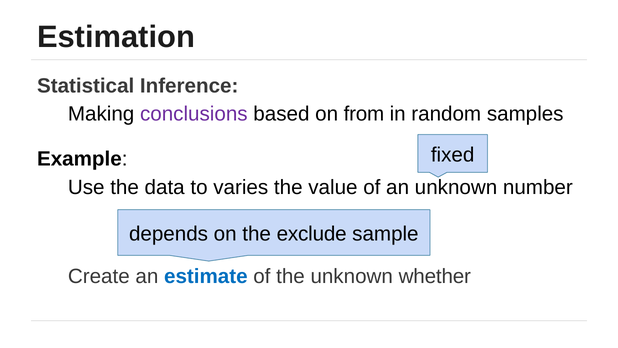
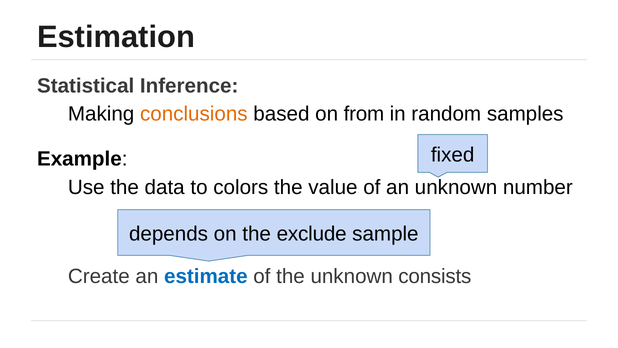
conclusions colour: purple -> orange (194, 114)
varies: varies -> colors (241, 187)
whether: whether -> consists (435, 276)
